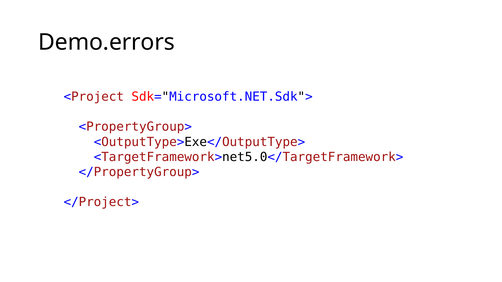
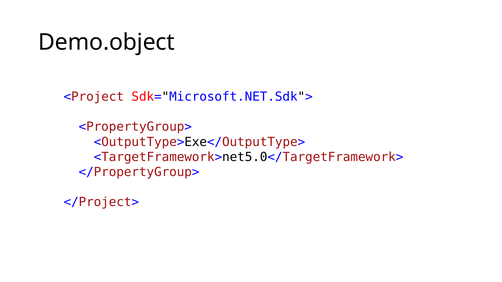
Demo.errors: Demo.errors -> Demo.object (107, 42)
